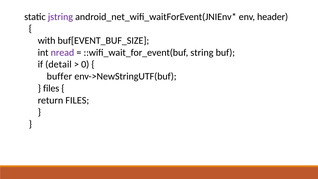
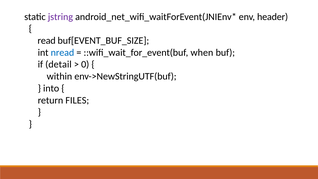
with: with -> read (47, 41)
nread colour: purple -> blue (62, 52)
string: string -> when (202, 52)
buffer: buffer -> within (59, 76)
files: files -> into (51, 88)
